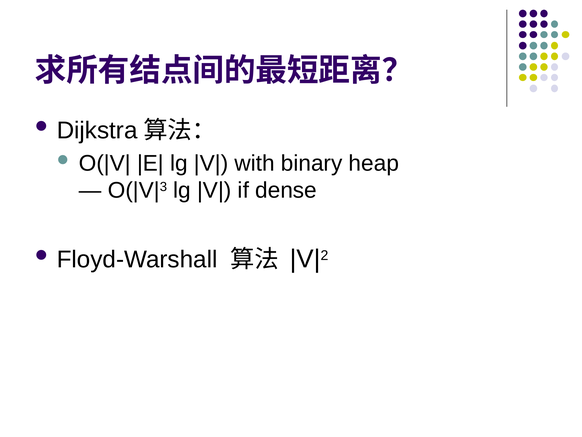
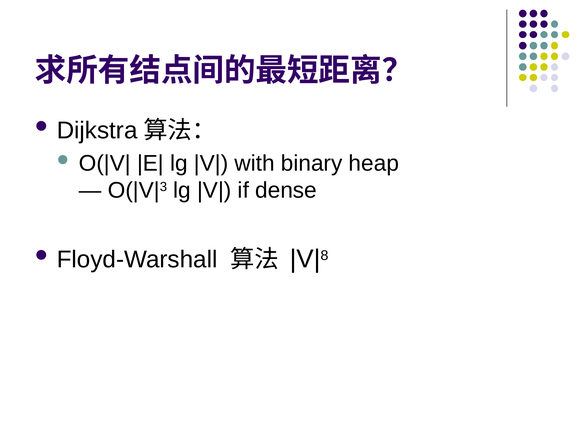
2: 2 -> 8 (324, 255)
